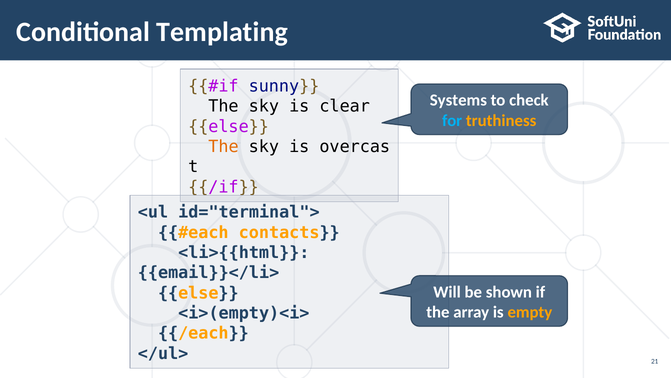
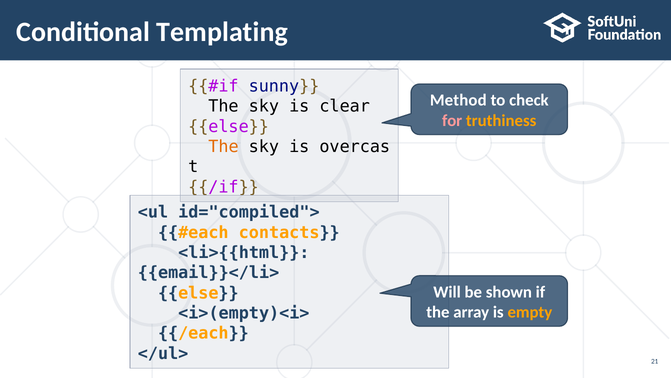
Systems: Systems -> Method (458, 100)
for colour: light blue -> pink (452, 120)
id="terminal">: id="terminal"> -> id="compiled"> (249, 212)
